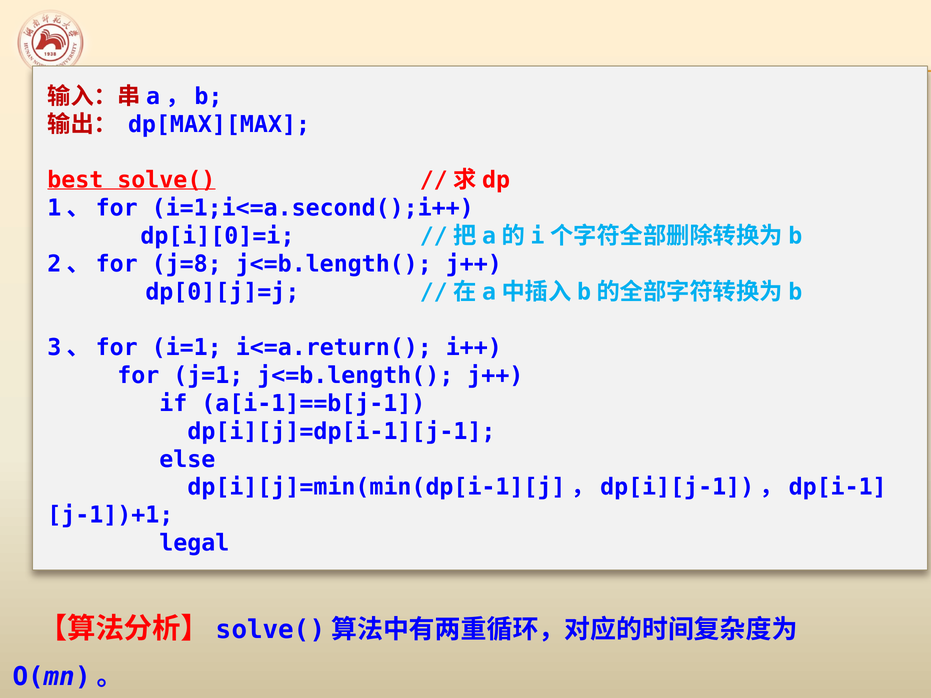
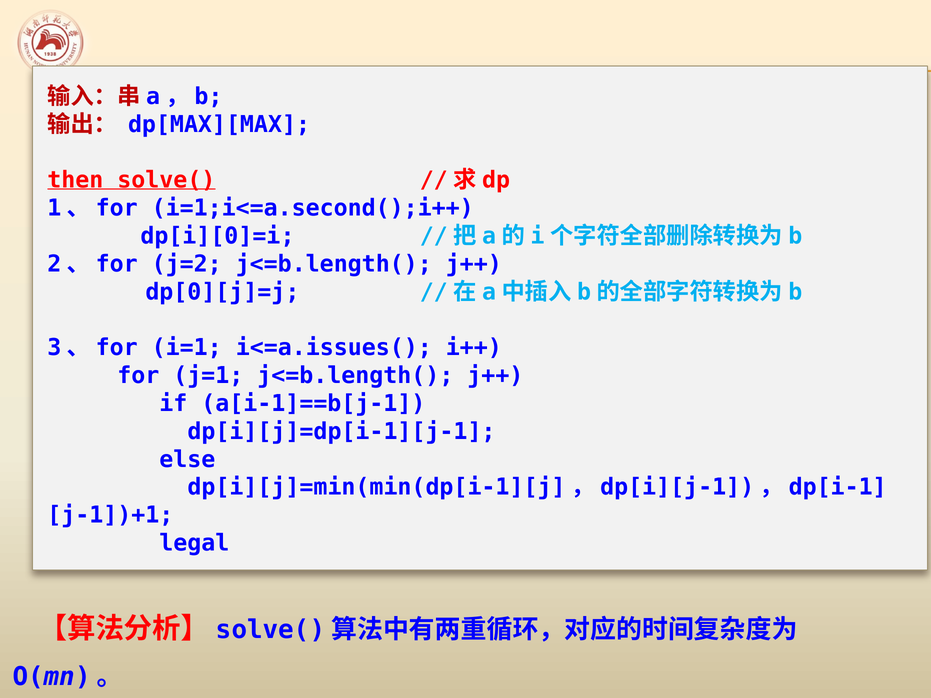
best: best -> then (75, 180)
j=8: j=8 -> j=2 (187, 264)
i<=a.return(: i<=a.return( -> i<=a.issues( (334, 348)
